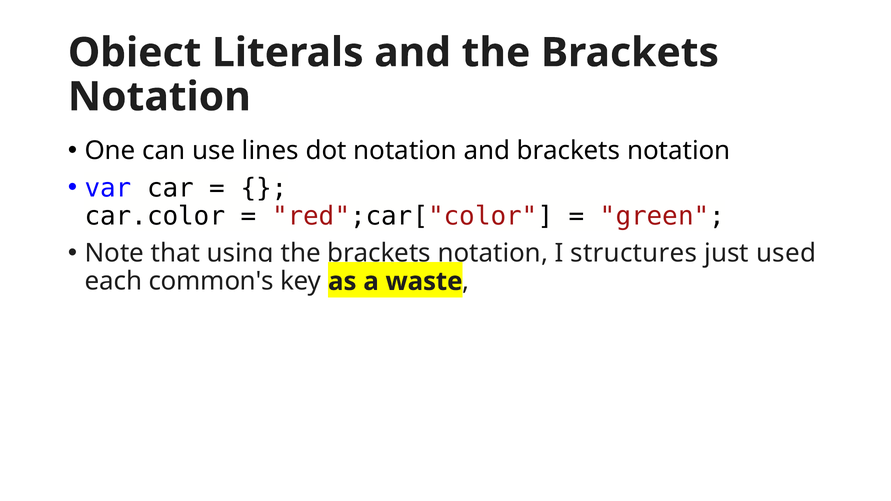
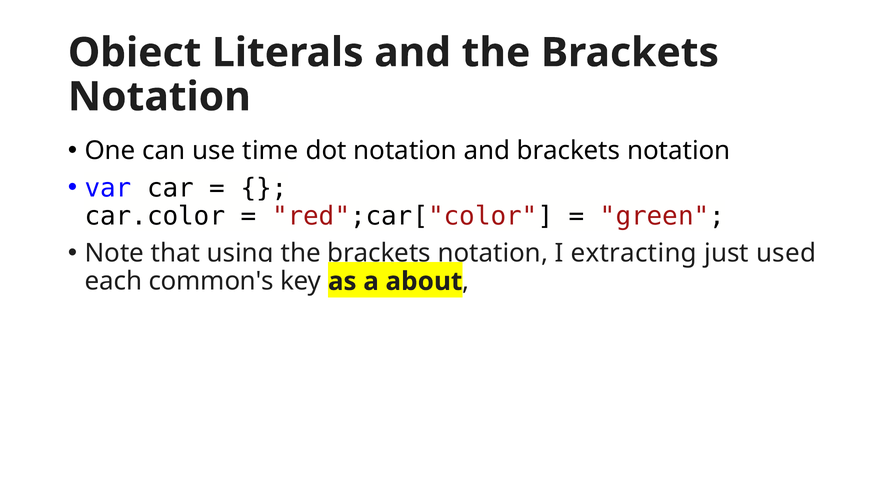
lines: lines -> time (270, 151)
structures: structures -> extracting (634, 253)
waste: waste -> about (424, 282)
